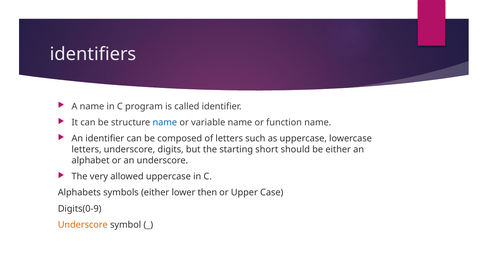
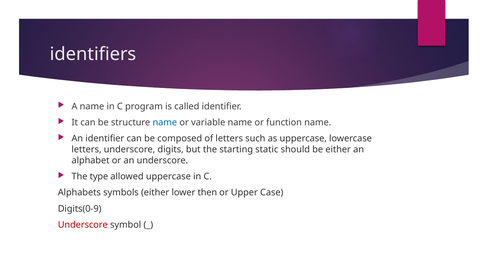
short: short -> static (267, 150)
very: very -> type (99, 177)
Underscore colour: orange -> red (83, 225)
